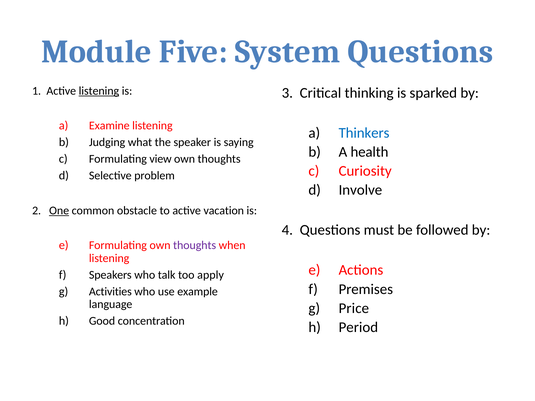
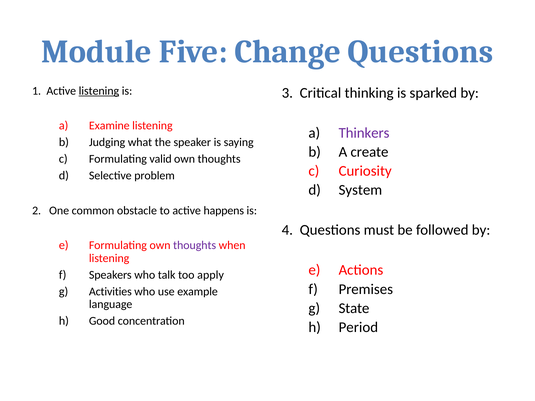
System: System -> Change (288, 52)
Thinkers colour: blue -> purple (364, 133)
health: health -> create (369, 152)
view: view -> valid (161, 159)
Involve: Involve -> System (360, 190)
One underline: present -> none (59, 211)
vacation: vacation -> happens (224, 211)
Price: Price -> State (354, 308)
